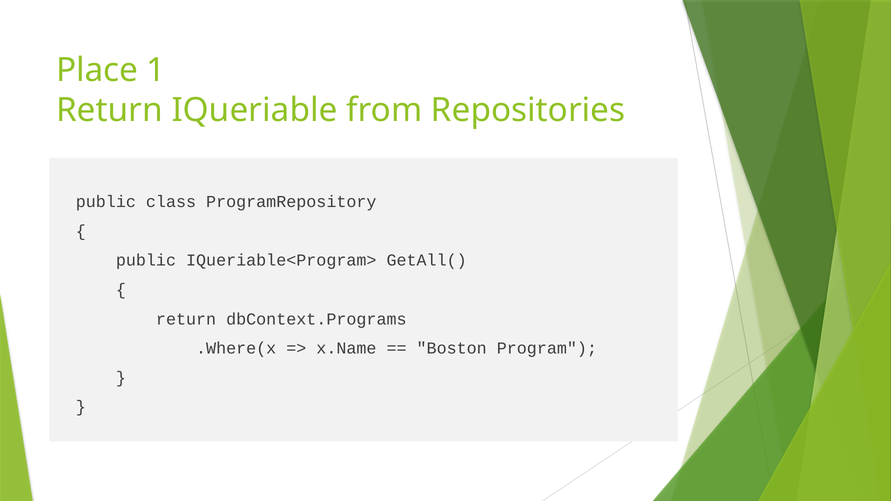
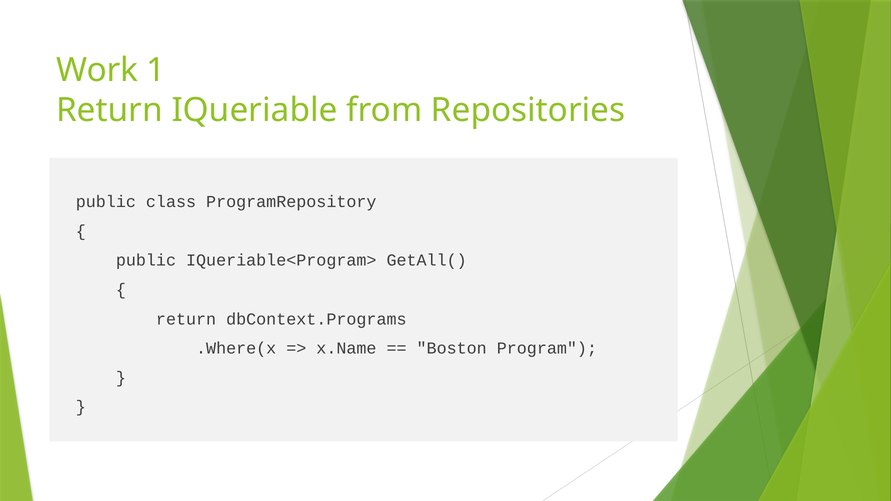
Place: Place -> Work (97, 70)
